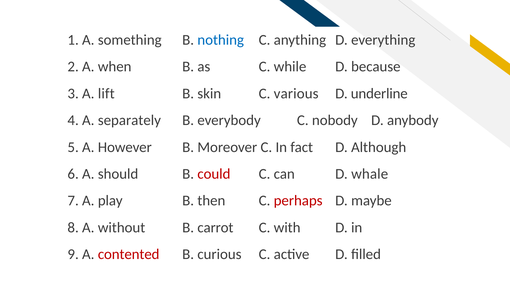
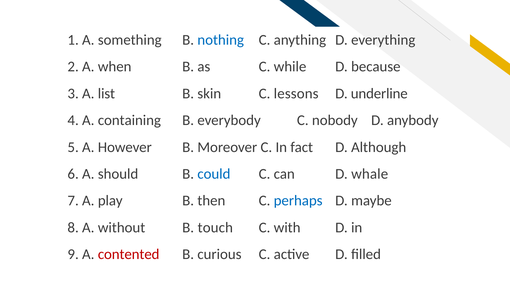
lift: lift -> list (106, 93)
various: various -> lessons (296, 93)
separately: separately -> containing (129, 120)
could colour: red -> blue (214, 174)
perhaps colour: red -> blue (298, 201)
carrot: carrot -> touch (215, 227)
